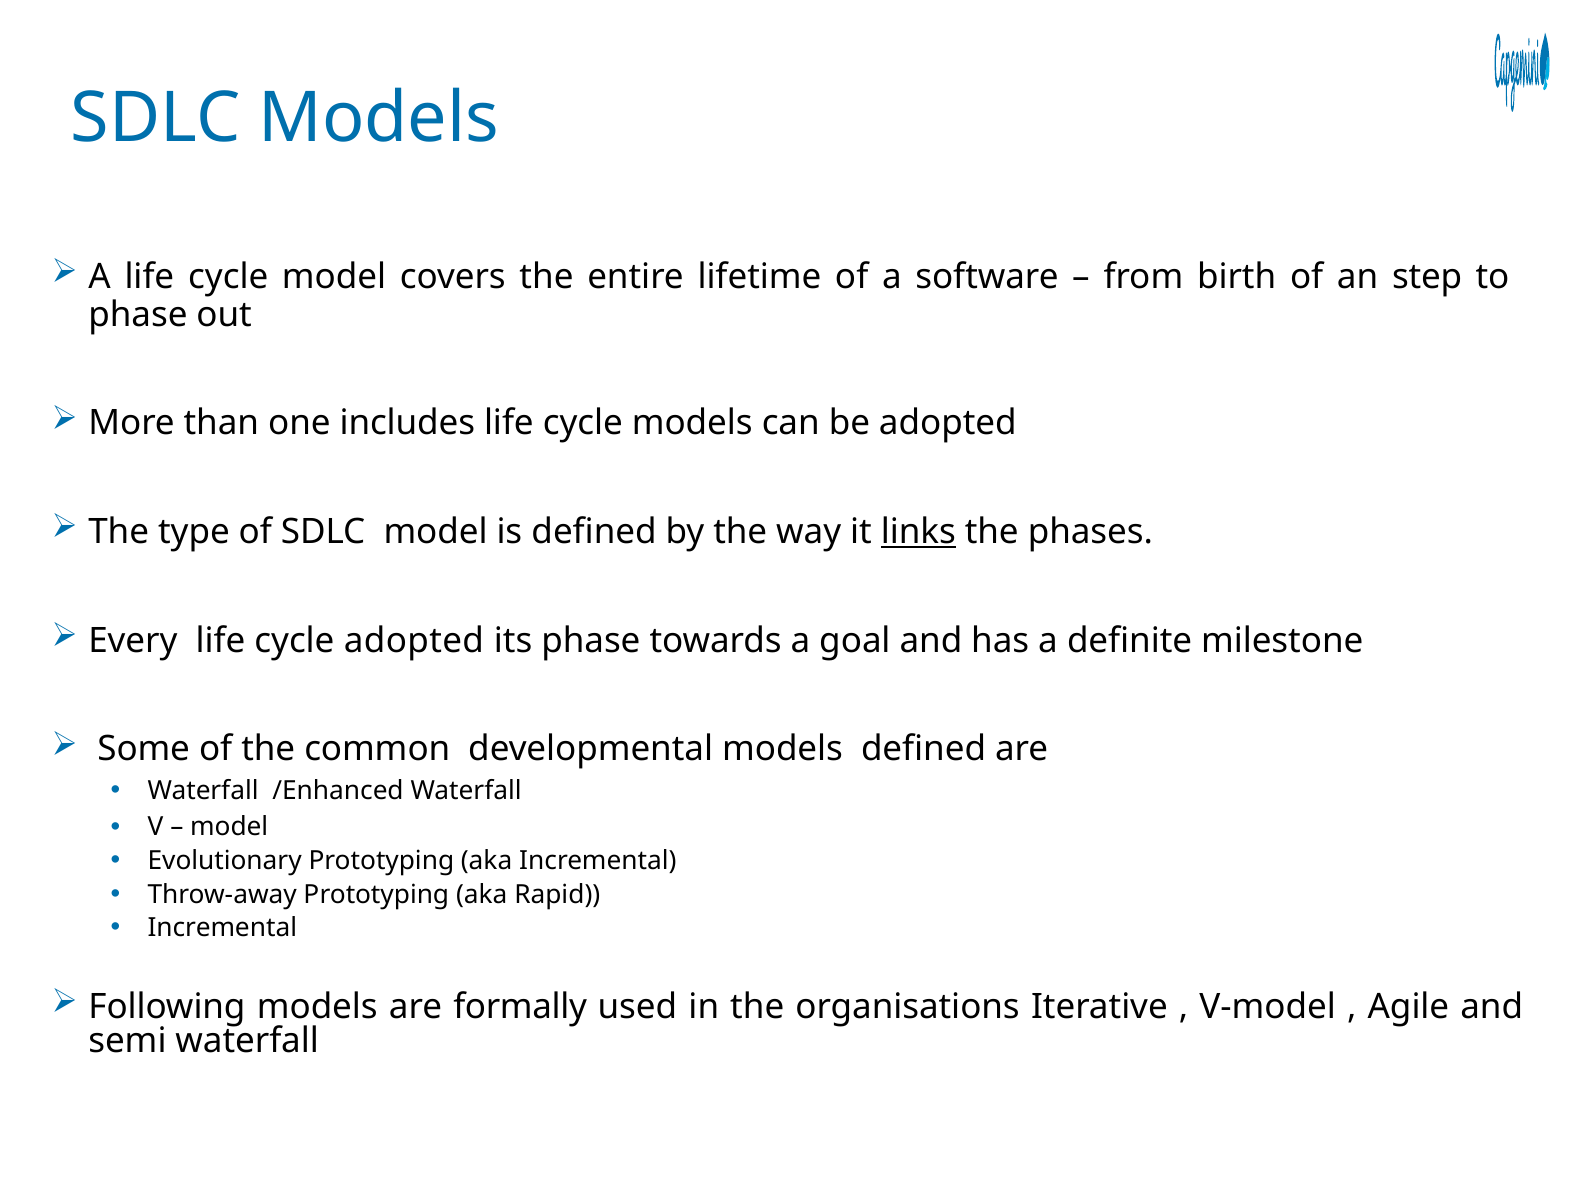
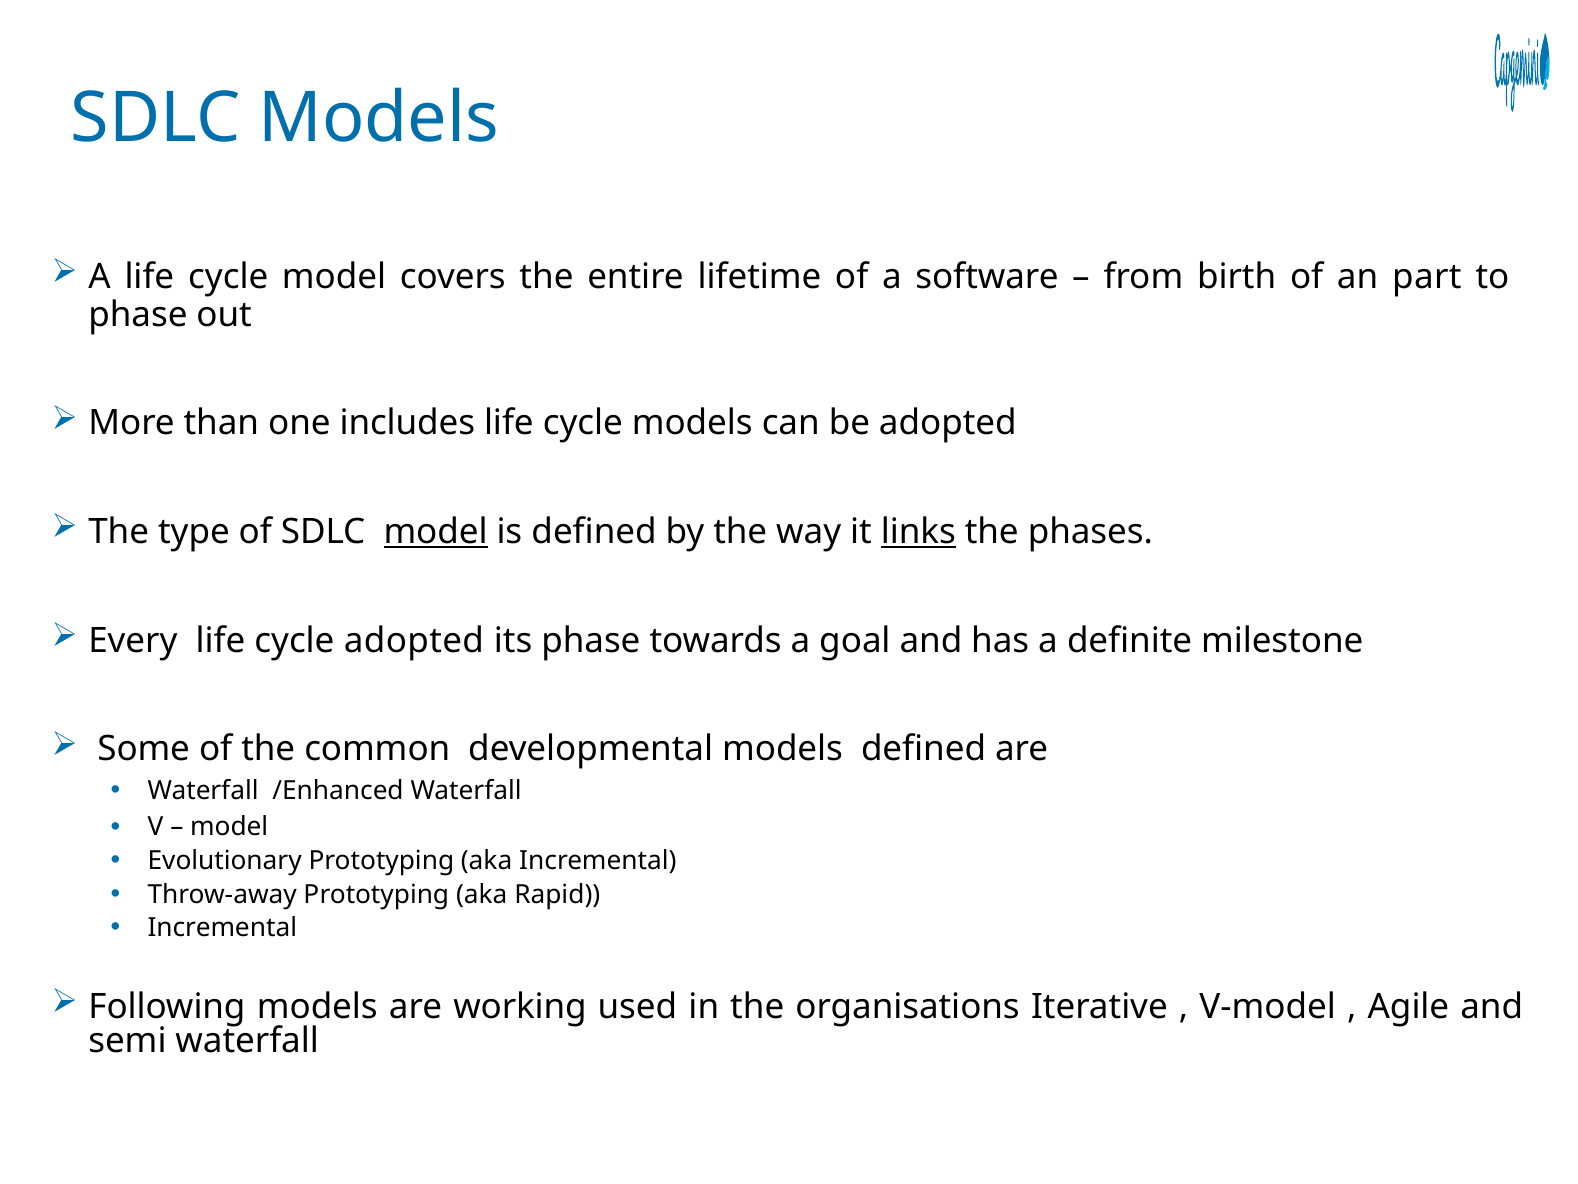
step: step -> part (1427, 277)
model underline: none -> present (436, 532)
formally: formally -> working (520, 1007)
